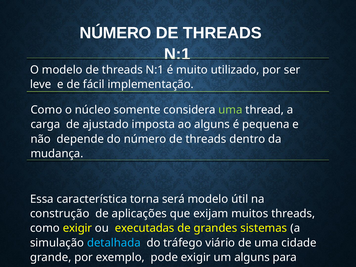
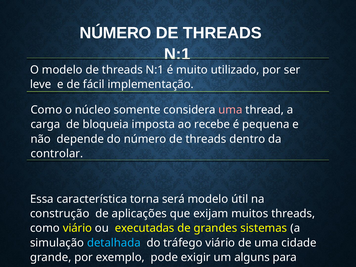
uma colour: light green -> pink (230, 110)
ajustado: ajustado -> bloqueia (106, 124)
ao alguns: alguns -> recebe (212, 124)
mudança: mudança -> controlar (57, 154)
como exigir: exigir -> viário (77, 228)
